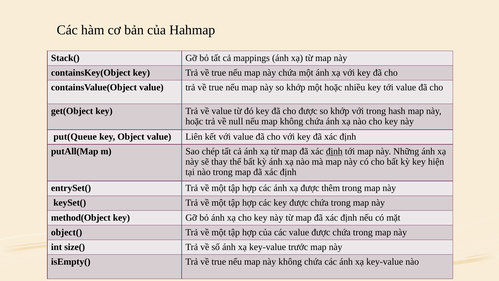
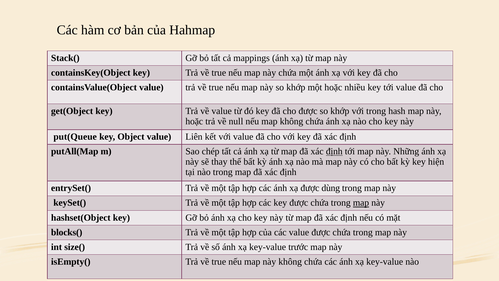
thêm: thêm -> dùng (331, 188)
map underline: none -> present (361, 203)
method(Object: method(Object -> hashset(Object (81, 217)
object(: object( -> blocks( (67, 232)
